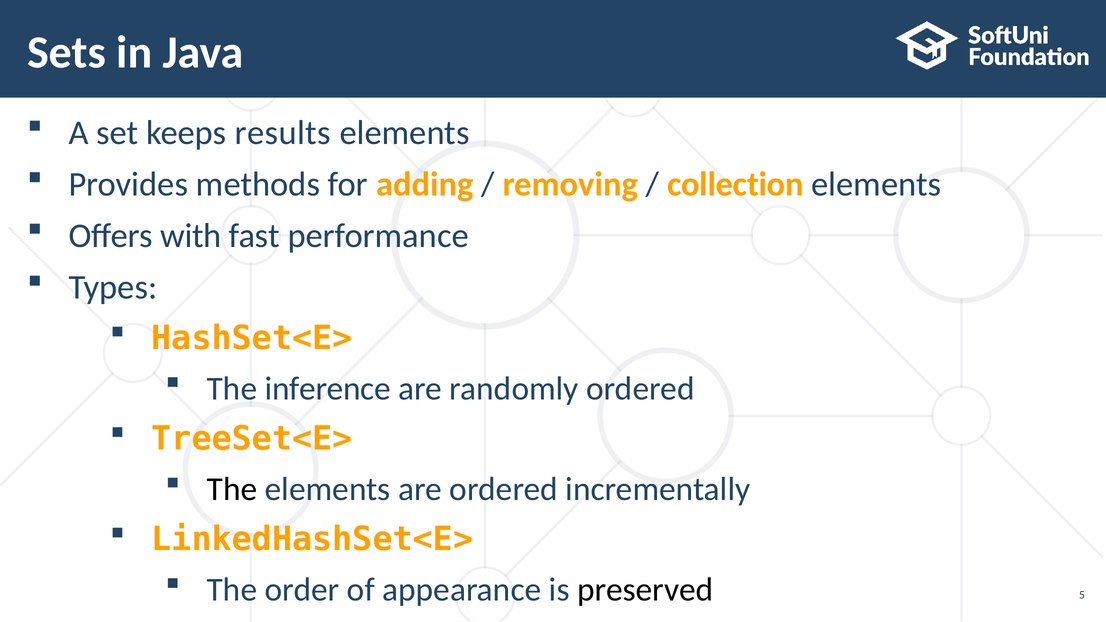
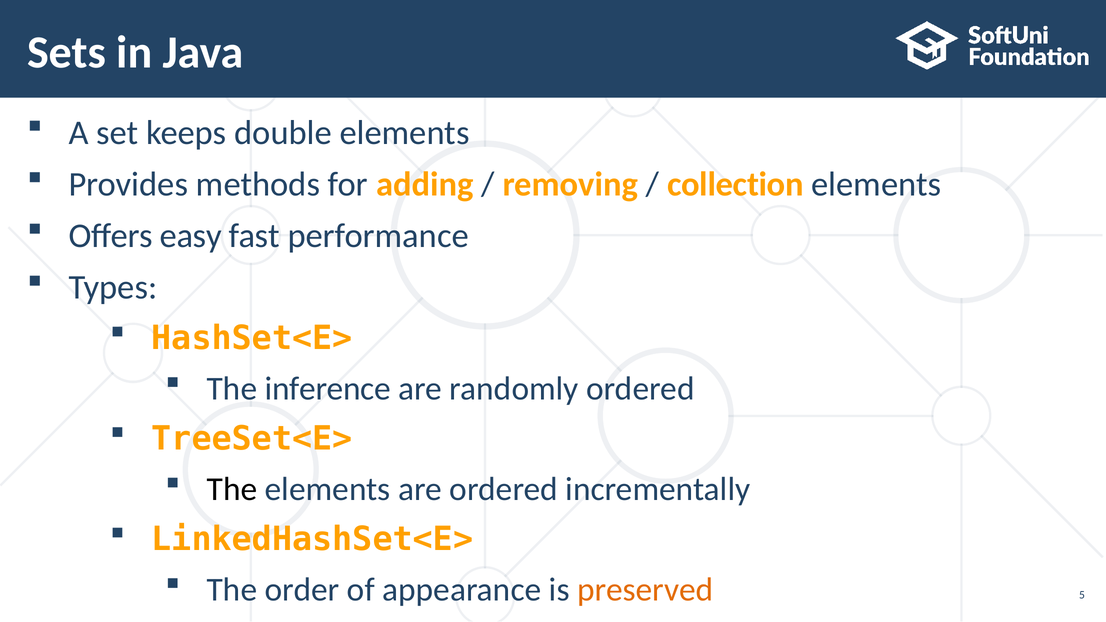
results: results -> double (283, 133)
with: with -> easy (191, 236)
preserved colour: black -> orange (645, 590)
